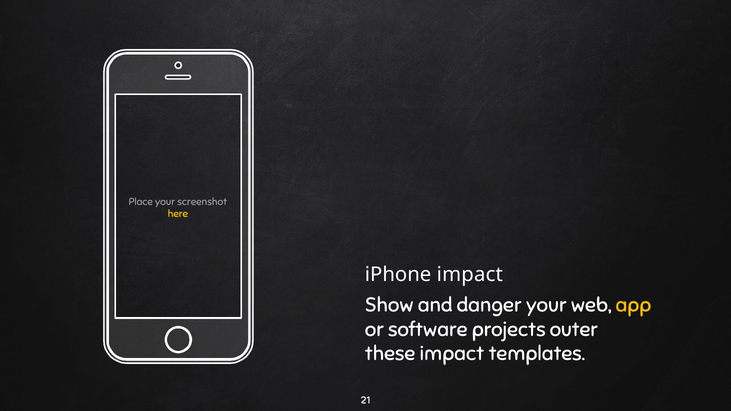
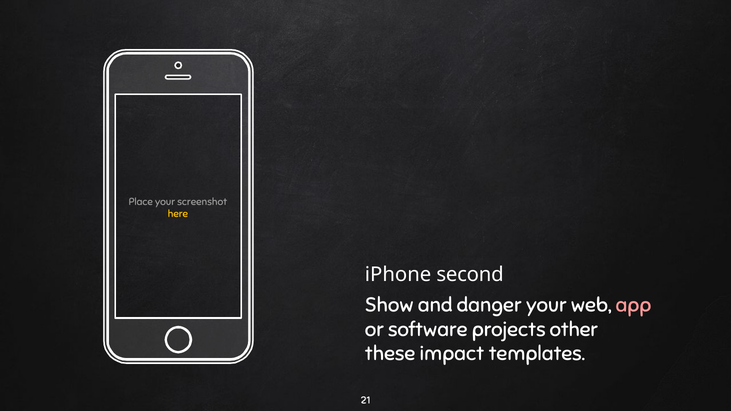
iPhone impact: impact -> second (470, 275)
app colour: yellow -> pink (633, 305)
outer: outer -> other (574, 330)
